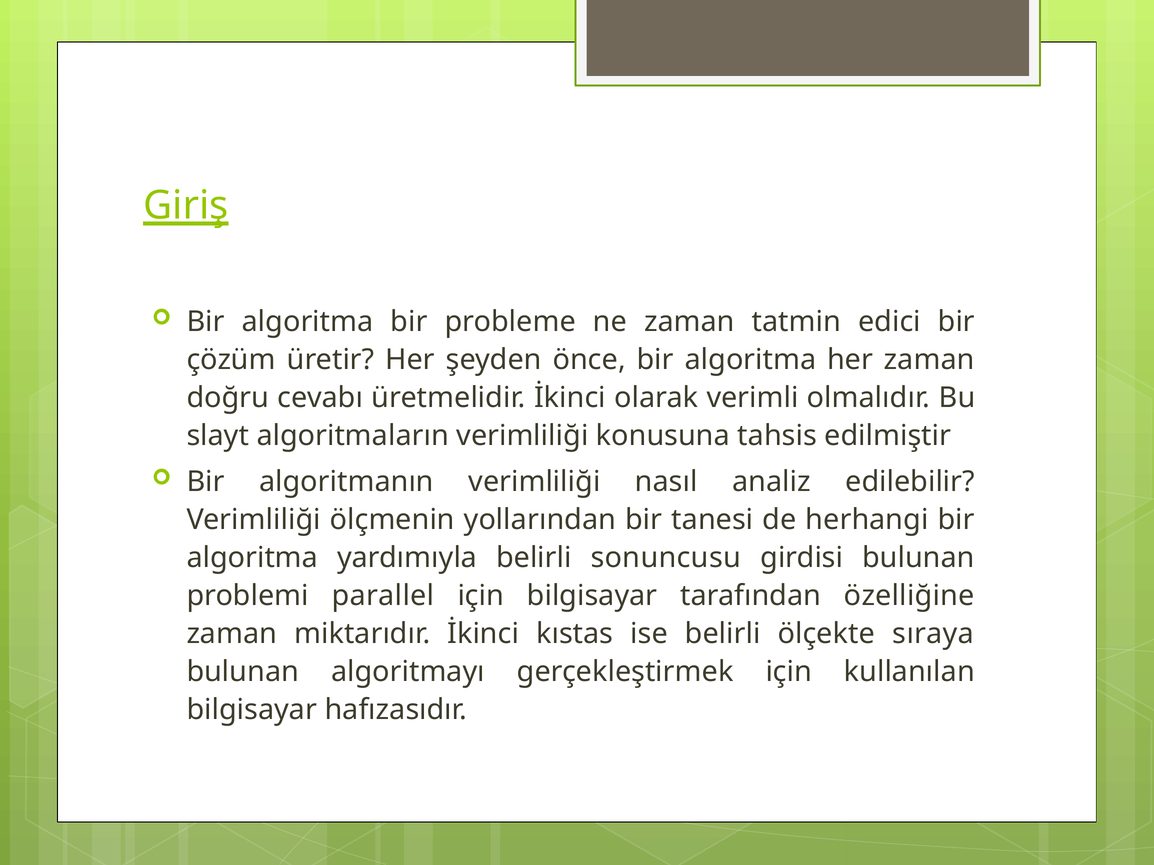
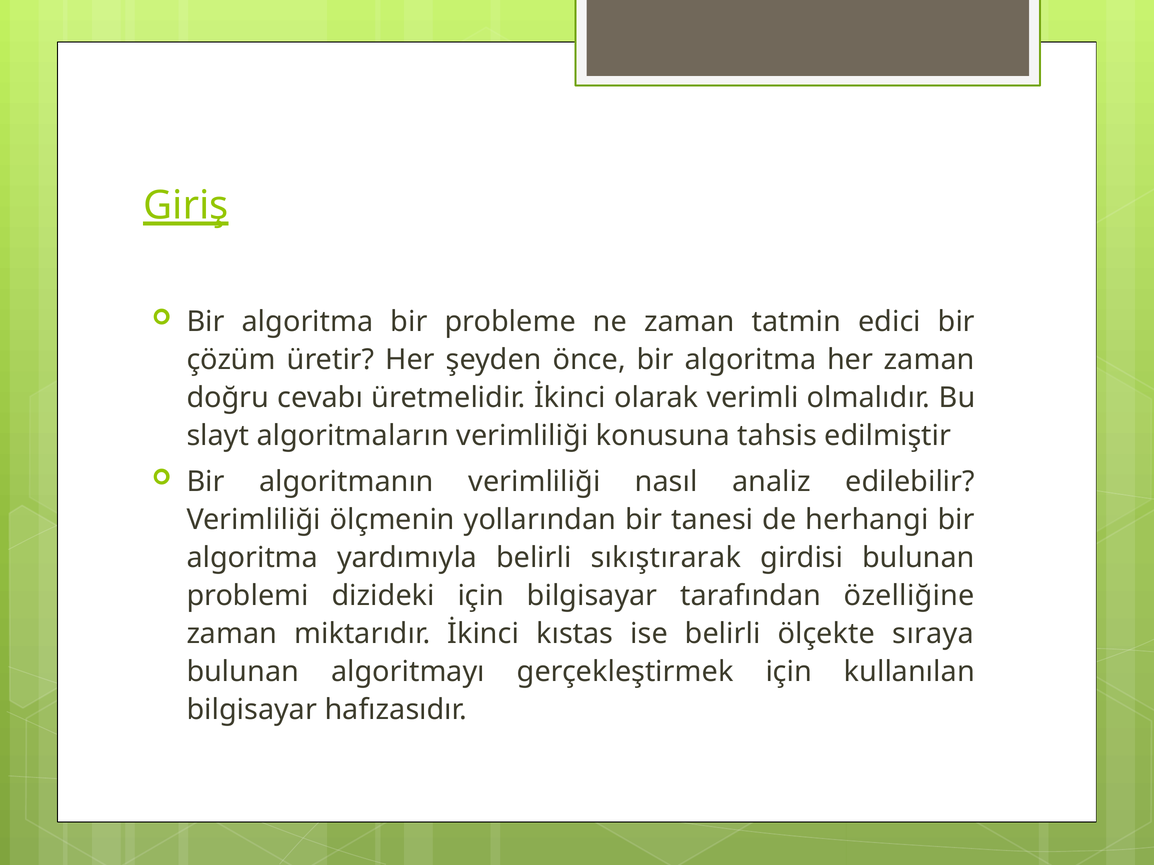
sonuncusu: sonuncusu -> sıkıştırarak (666, 558)
parallel: parallel -> dizideki (383, 596)
